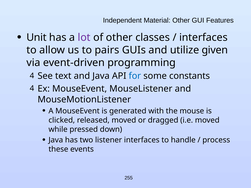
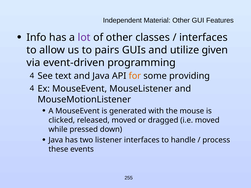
Unit: Unit -> Info (37, 38)
for colour: blue -> orange (135, 76)
constants: constants -> providing (190, 76)
